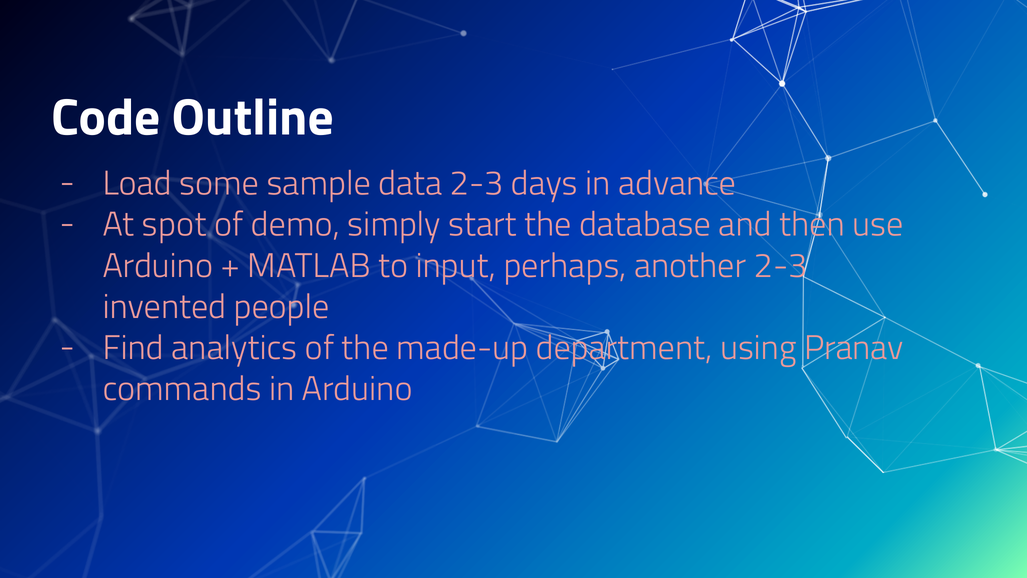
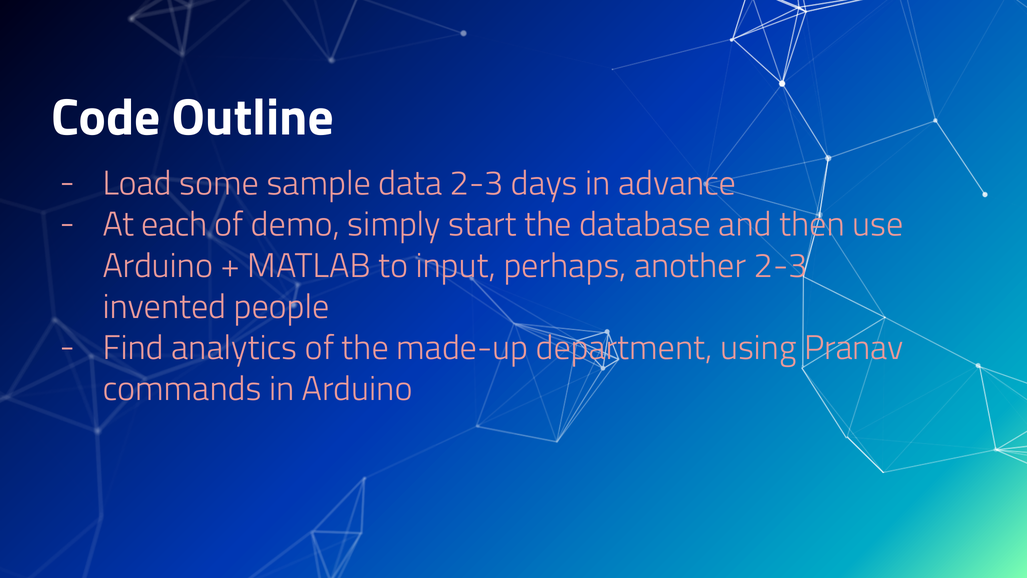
spot: spot -> each (174, 225)
